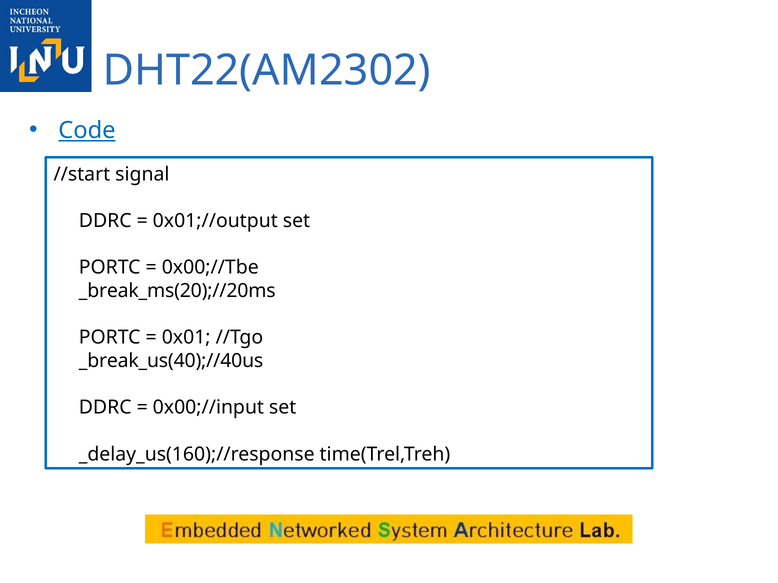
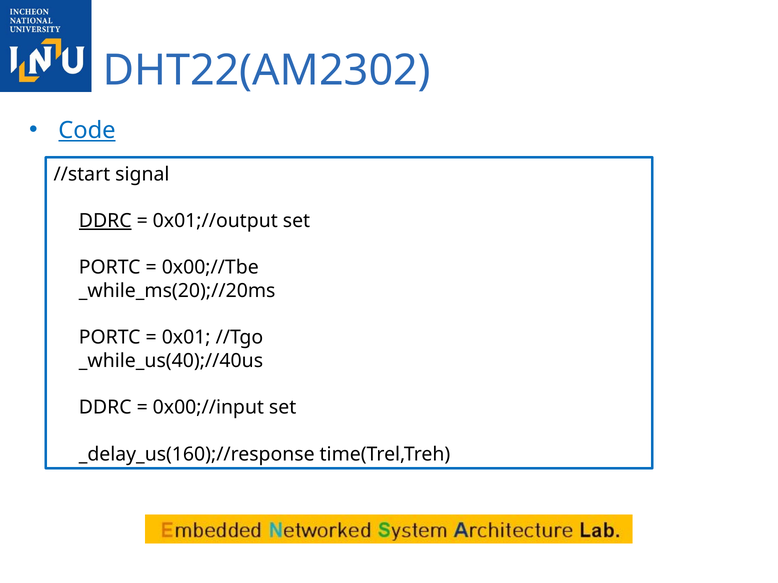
DDRC underline: none -> present (105, 221)
_break_ms(20);//20ms: _break_ms(20);//20ms -> _while_ms(20);//20ms (177, 291)
_break_us(40);//40us: _break_us(40);//40us -> _while_us(40);//40us (171, 361)
